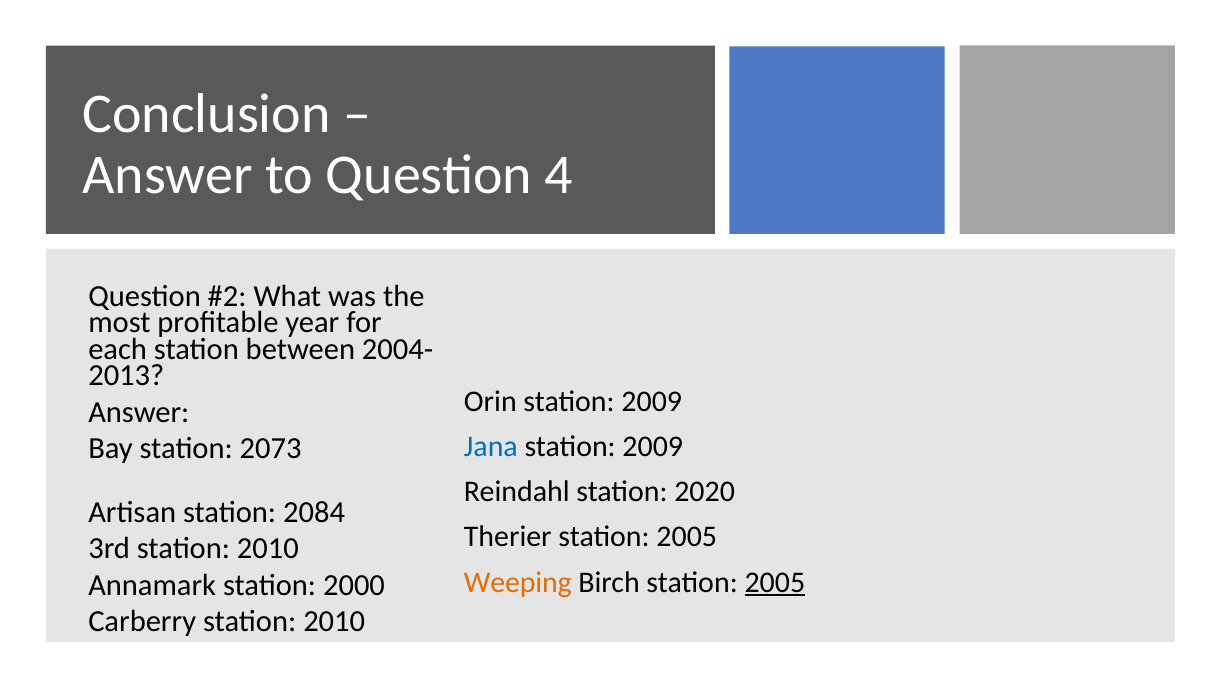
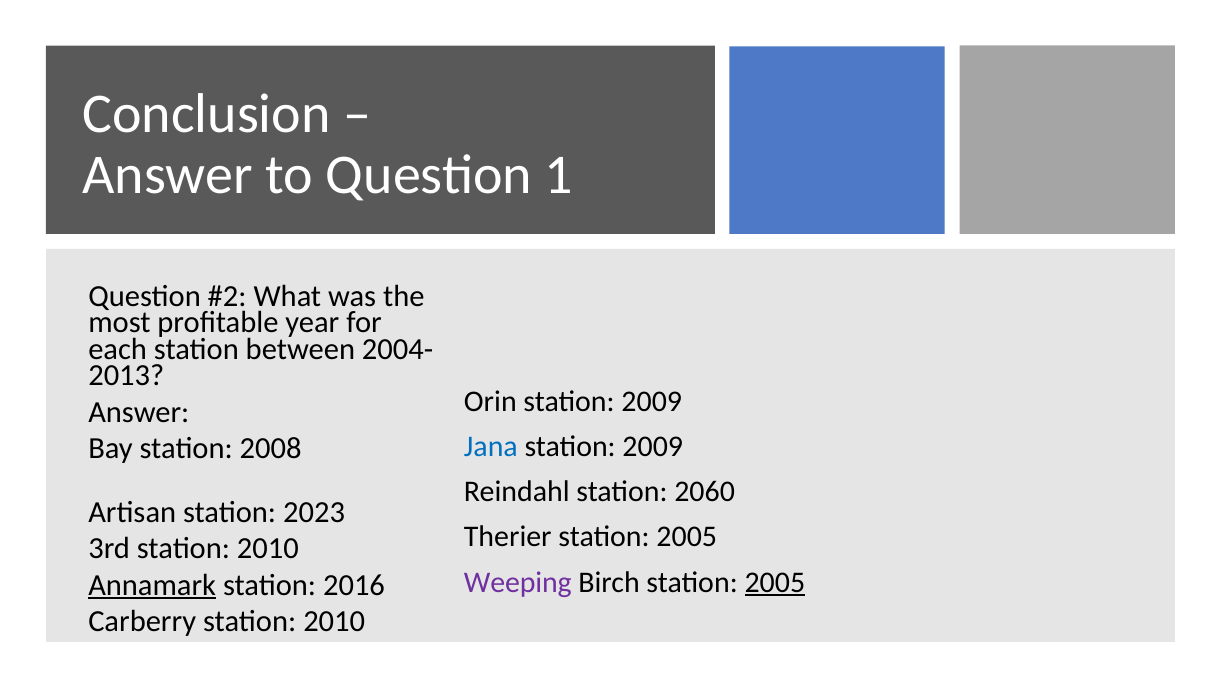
4: 4 -> 1 (559, 175)
2073: 2073 -> 2008 (271, 448)
2020: 2020 -> 2060 (705, 491)
2084: 2084 -> 2023 (314, 511)
Weeping colour: orange -> purple (518, 582)
Annamark underline: none -> present (152, 585)
2000: 2000 -> 2016 (354, 585)
